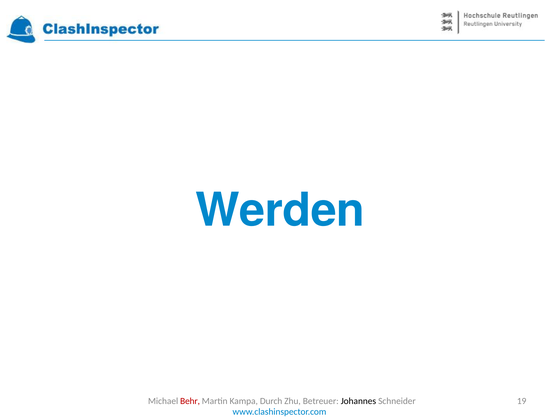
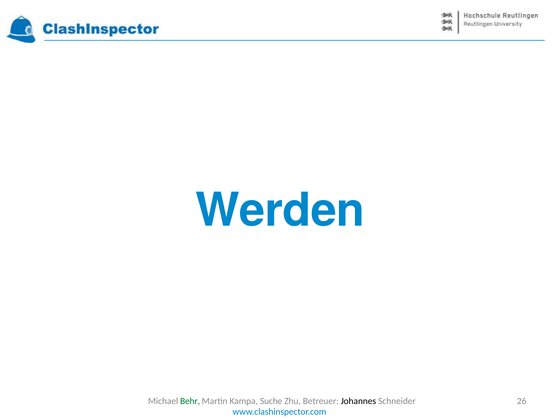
Behr colour: red -> green (190, 401)
Durch: Durch -> Suche (271, 401)
19: 19 -> 26 (522, 401)
